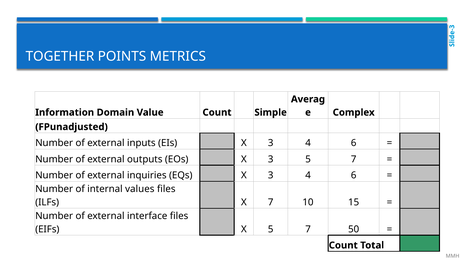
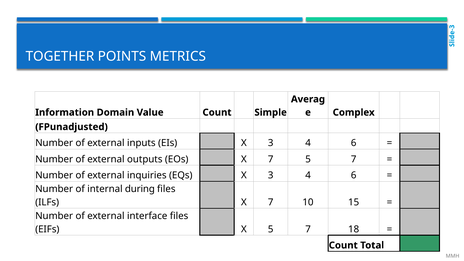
EOs X 3: 3 -> 7 (271, 159)
values: values -> during (140, 189)
50: 50 -> 18 (354, 229)
